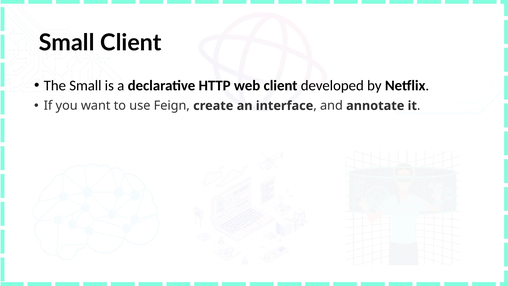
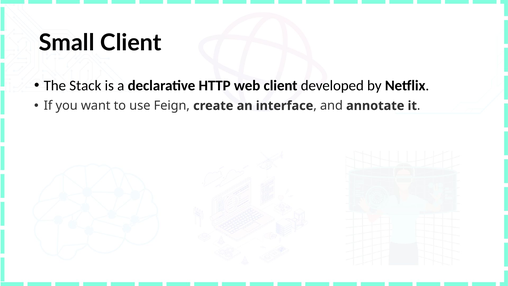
The Small: Small -> Stack (85, 86)
